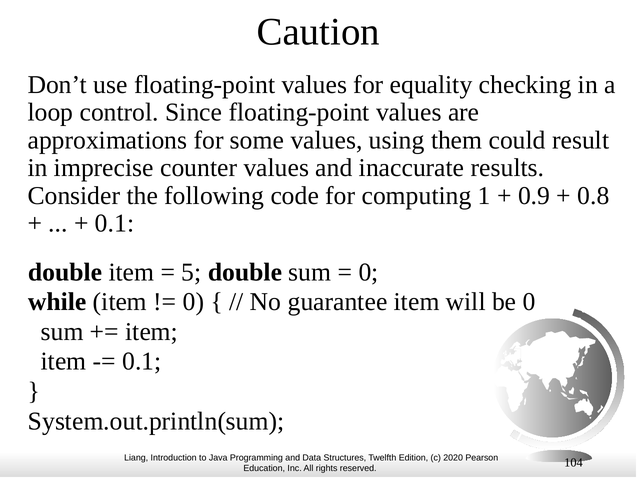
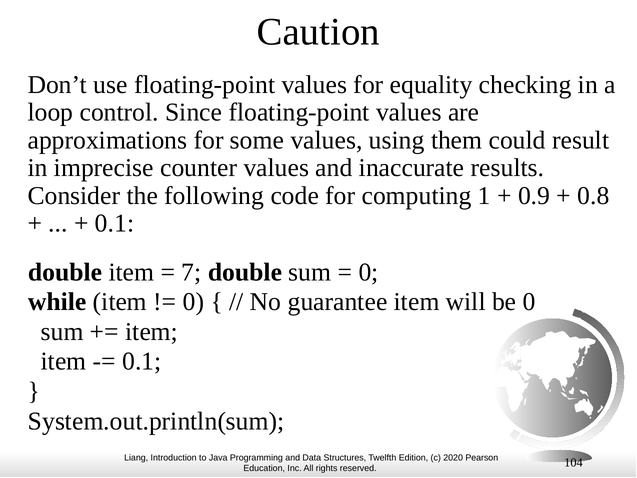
5: 5 -> 7 (191, 272)
